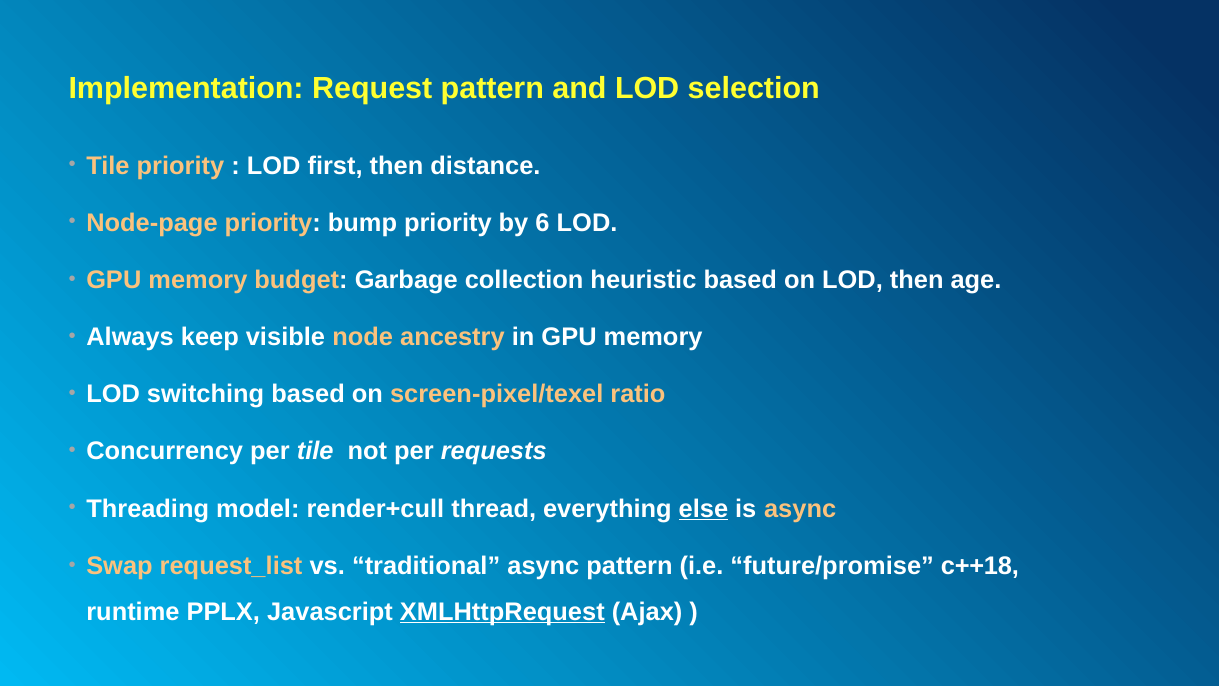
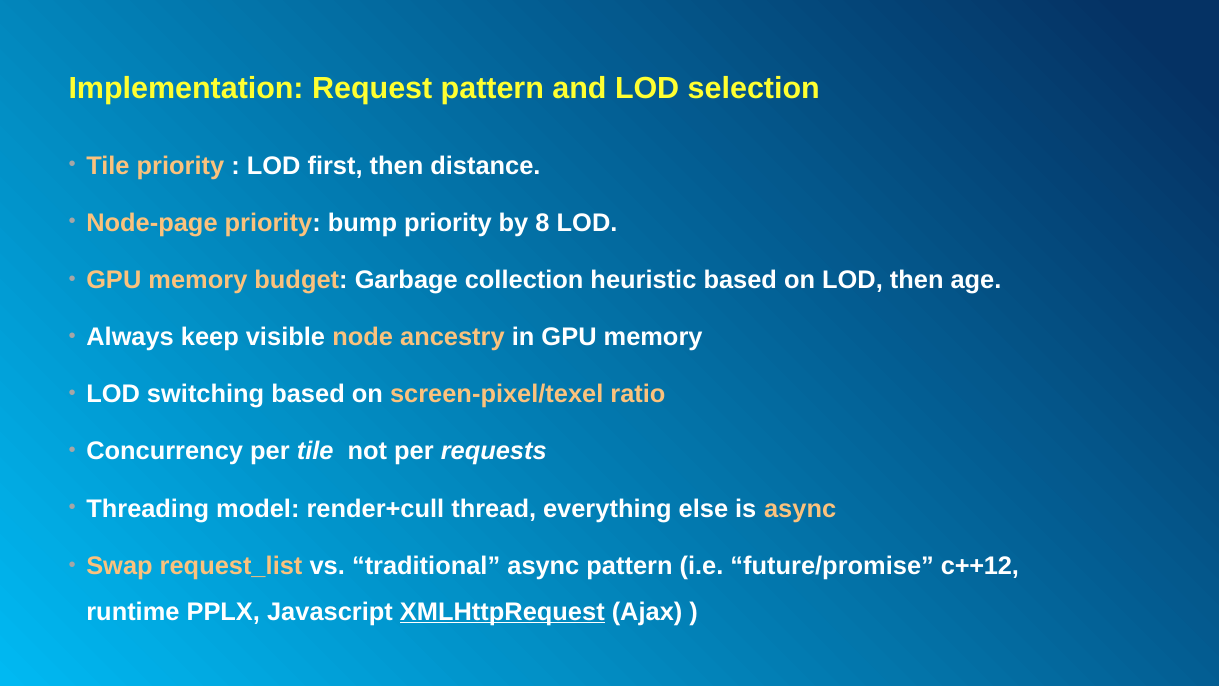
6: 6 -> 8 (542, 223)
else underline: present -> none (703, 509)
c++18: c++18 -> c++12 (980, 566)
